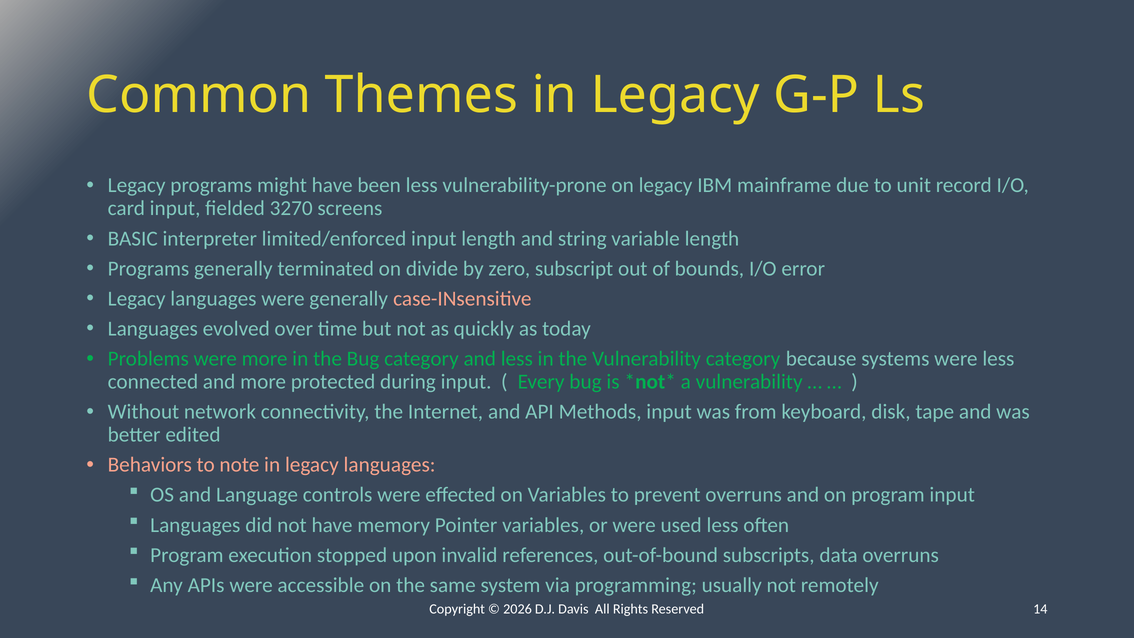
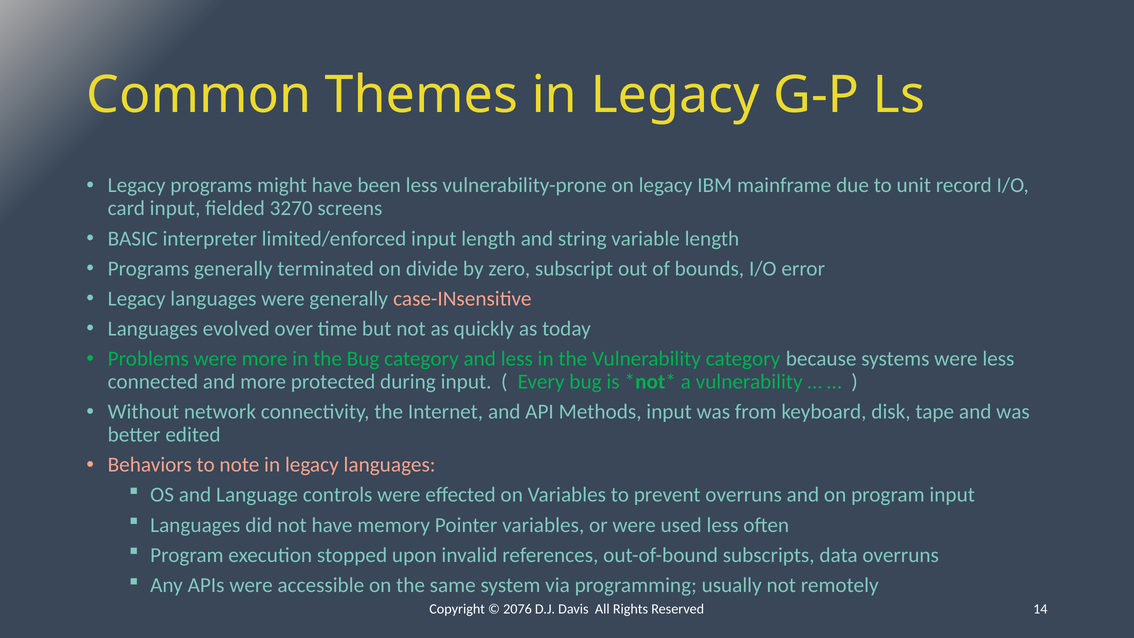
2026: 2026 -> 2076 (518, 609)
